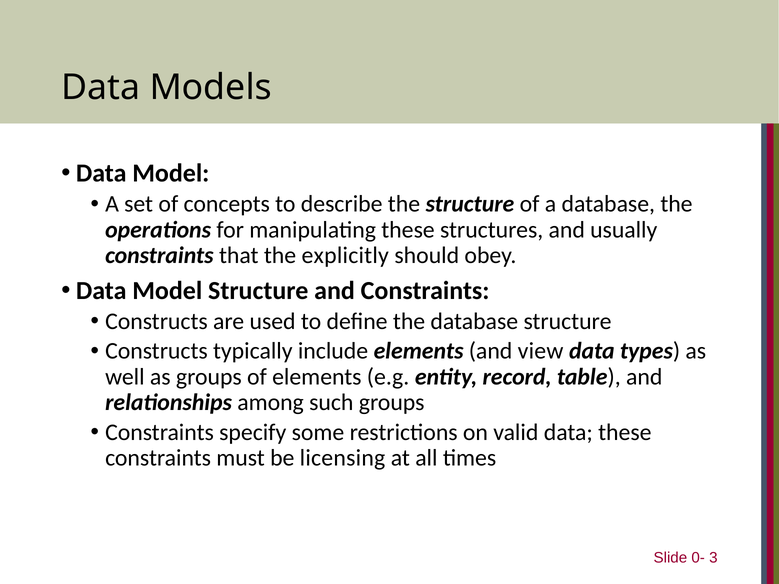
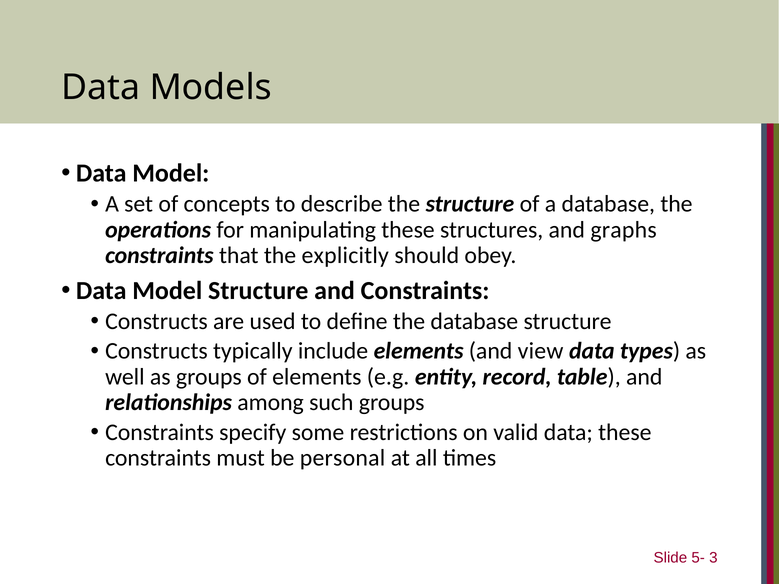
usually: usually -> graphs (624, 230)
licensing: licensing -> personal (343, 458)
0-: 0- -> 5- (698, 558)
